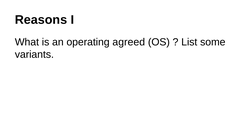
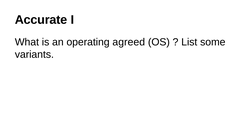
Reasons: Reasons -> Accurate (41, 20)
